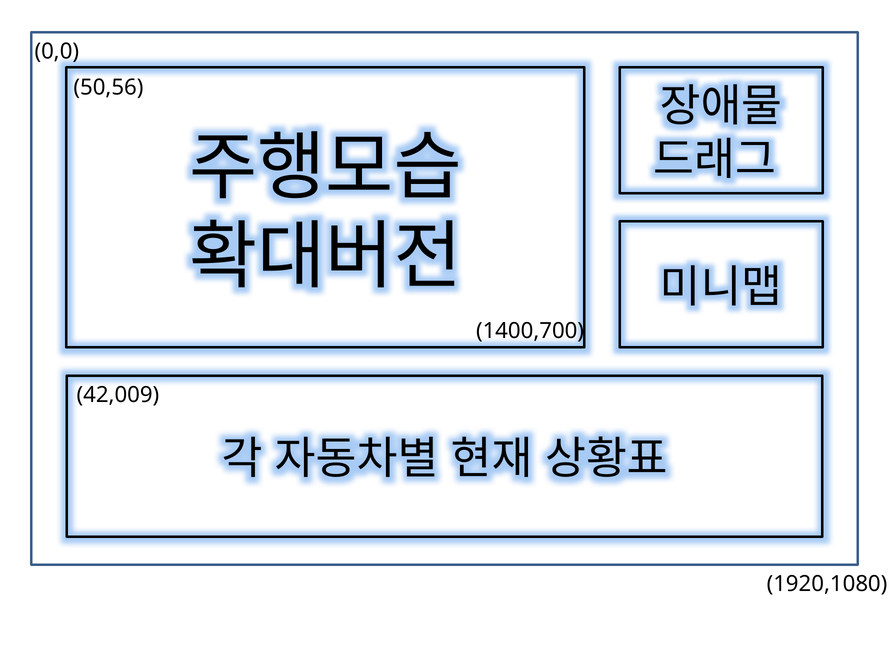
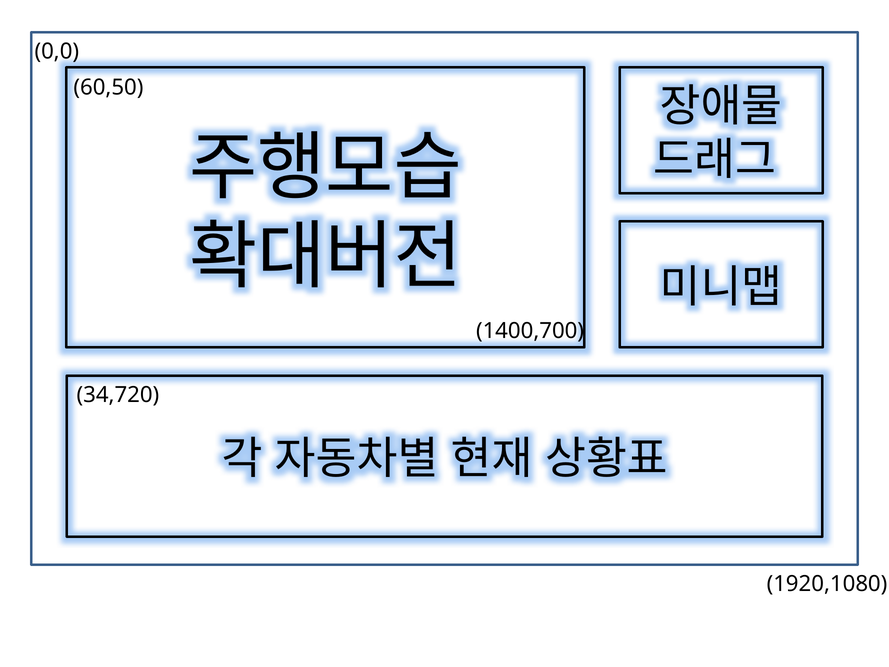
50,56: 50,56 -> 60,50 (108, 87)
42,009: 42,009 -> 34,720 (118, 395)
